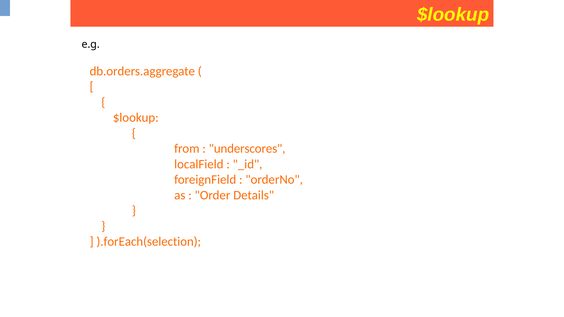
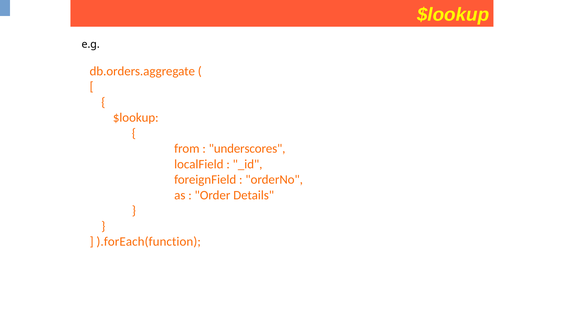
).forEach(selection: ).forEach(selection -> ).forEach(function (149, 242)
